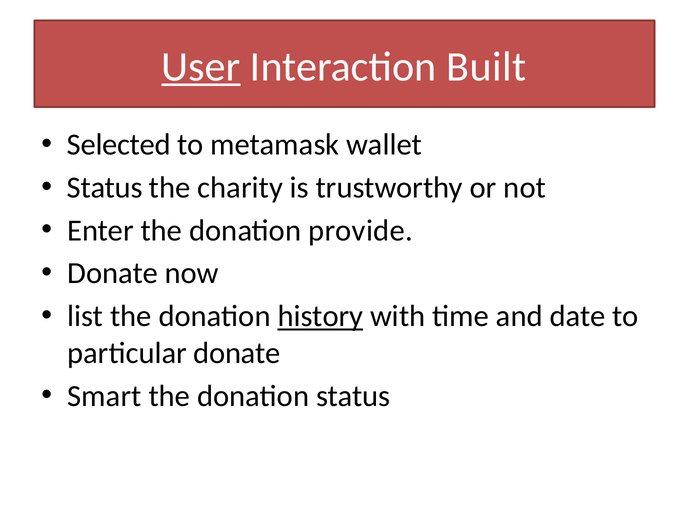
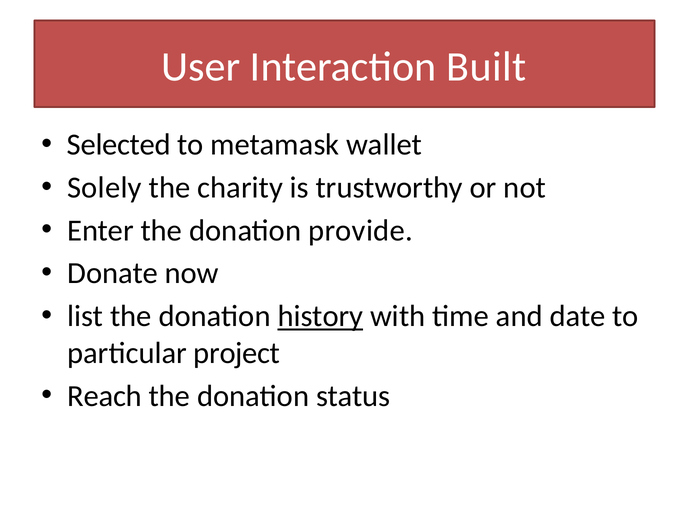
User underline: present -> none (201, 67)
Status: Status -> Solely (104, 187)
particular donate: donate -> project (237, 353)
Smart: Smart -> Reach (105, 396)
